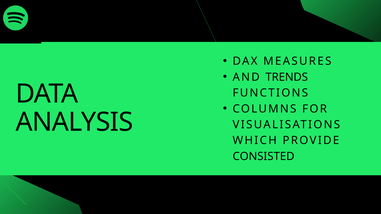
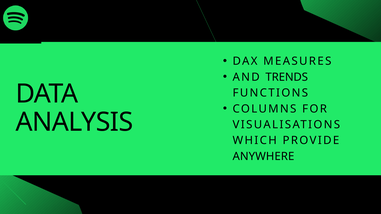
CONSISTED: CONSISTED -> ANYWHERE (263, 157)
